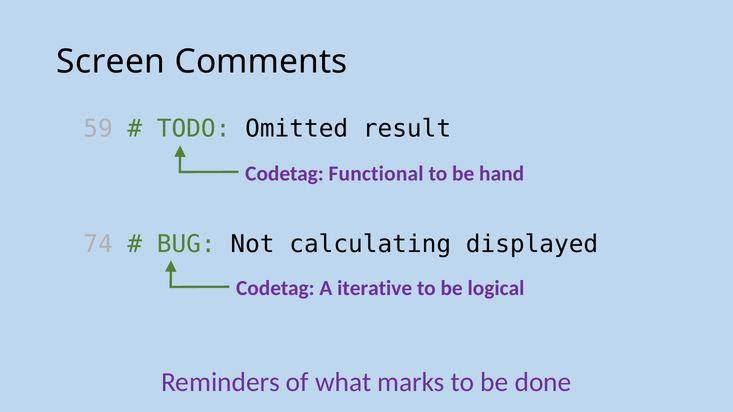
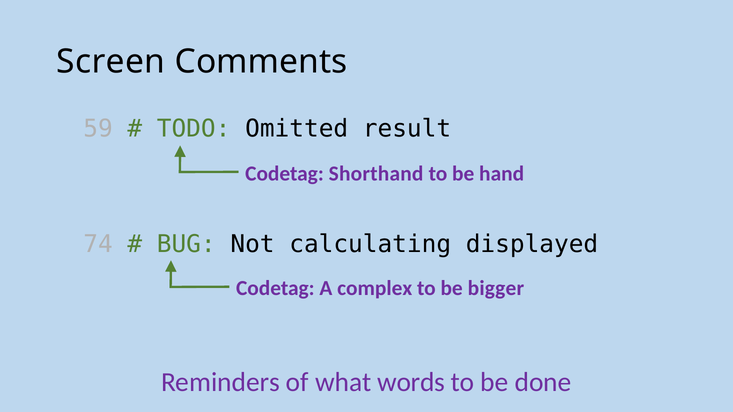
Functional: Functional -> Shorthand (376, 174)
iterative: iterative -> complex (375, 289)
logical: logical -> bigger (496, 289)
marks: marks -> words (411, 382)
